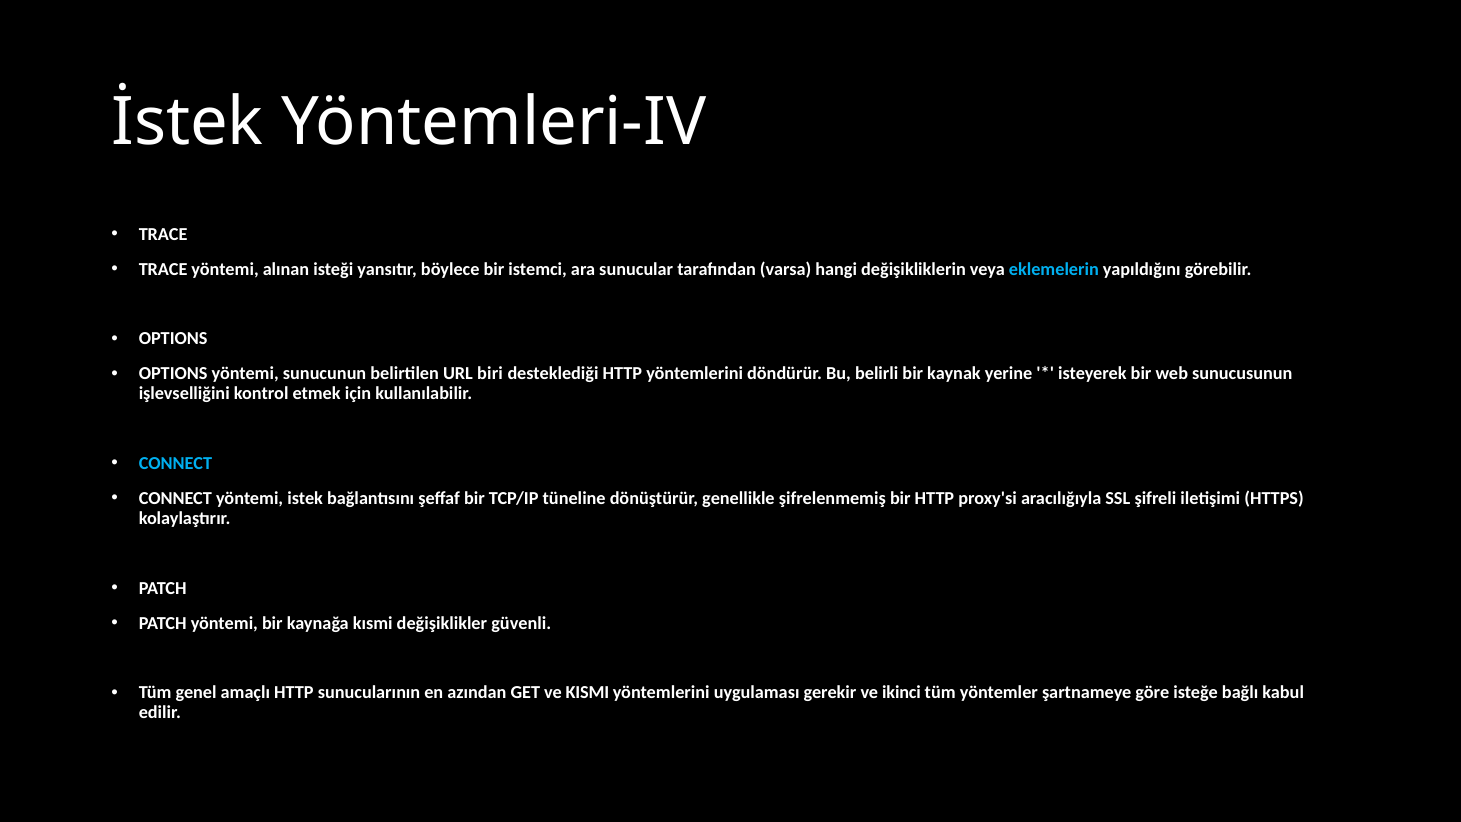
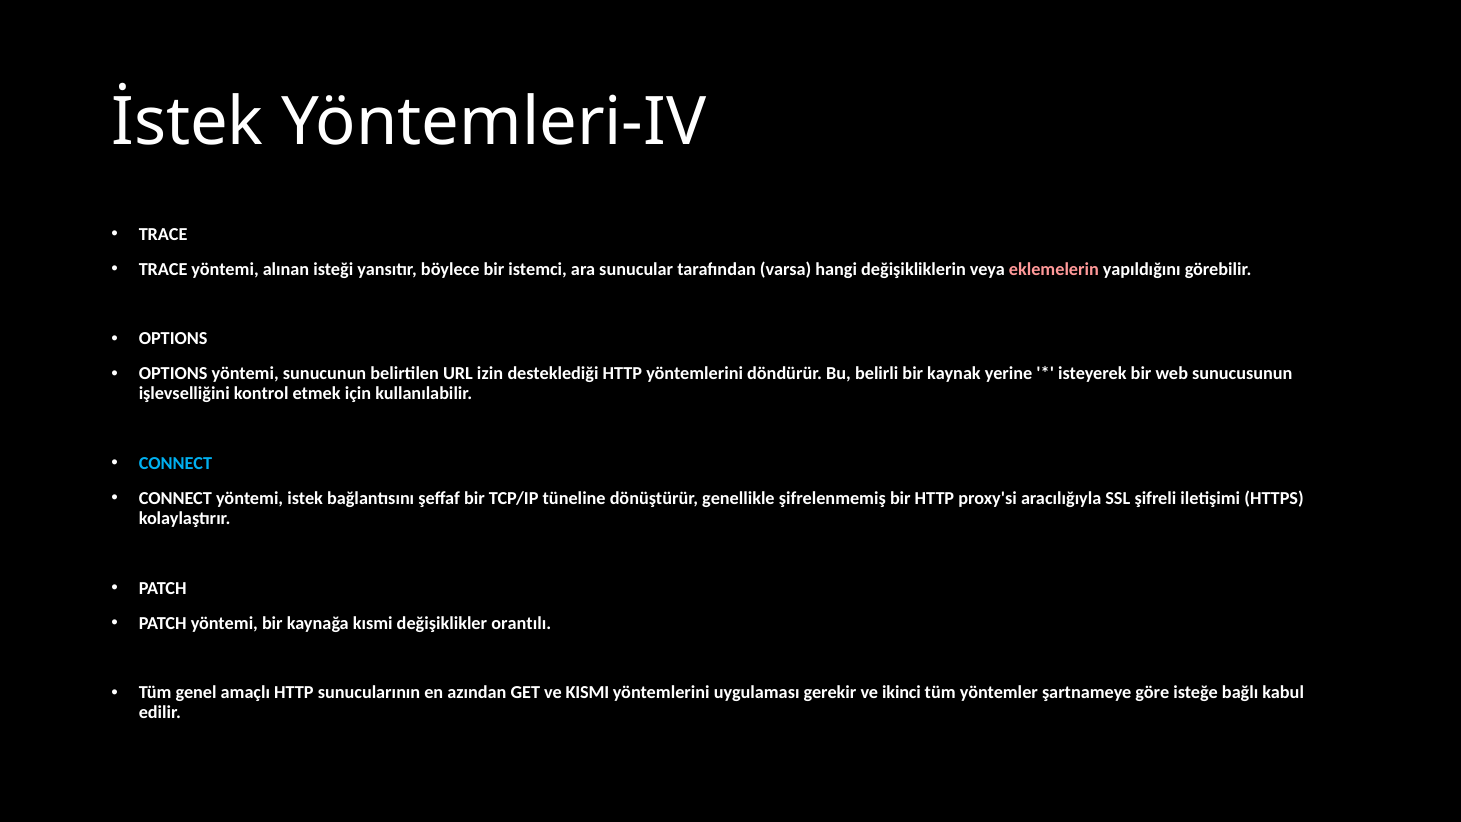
eklemelerin colour: light blue -> pink (1054, 269)
biri: biri -> izin (490, 374)
güvenli: güvenli -> orantılı (521, 623)
